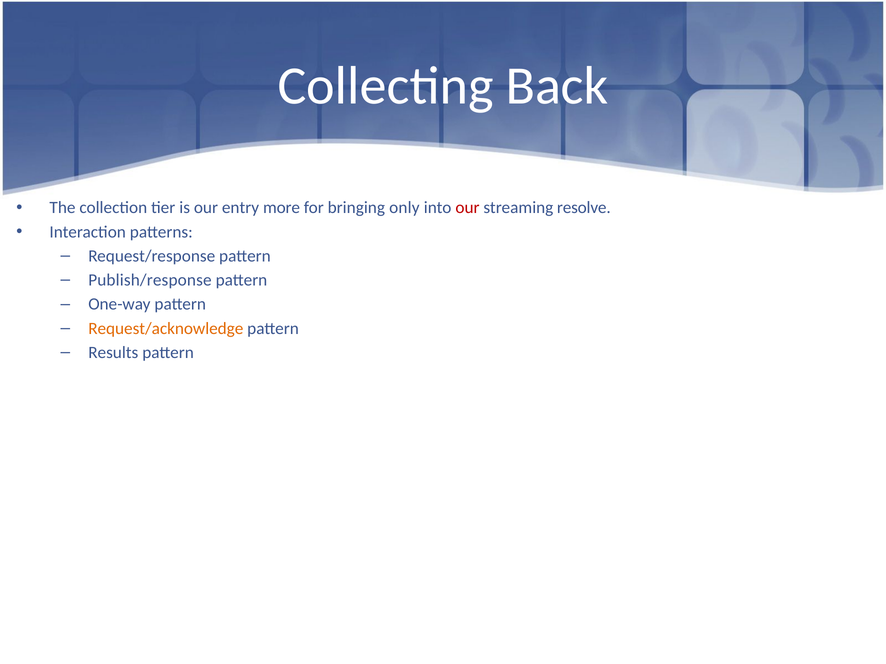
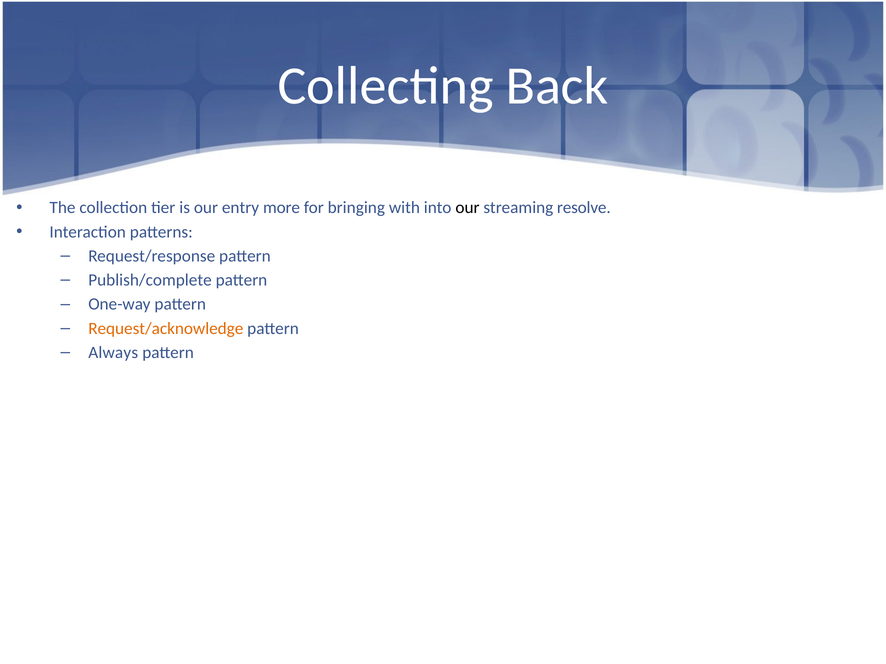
only: only -> with (404, 208)
our colour: red -> black (467, 208)
Publish/response: Publish/response -> Publish/complete (150, 280)
Results: Results -> Always (113, 353)
